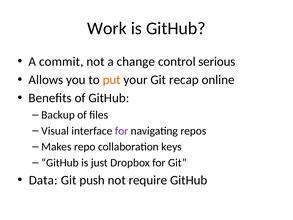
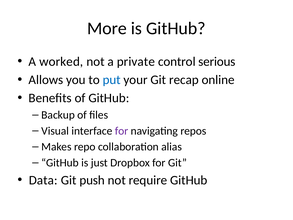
Work: Work -> More (107, 28)
commit: commit -> worked (61, 61)
change: change -> private (136, 61)
put colour: orange -> blue (112, 80)
keys: keys -> alias (172, 147)
